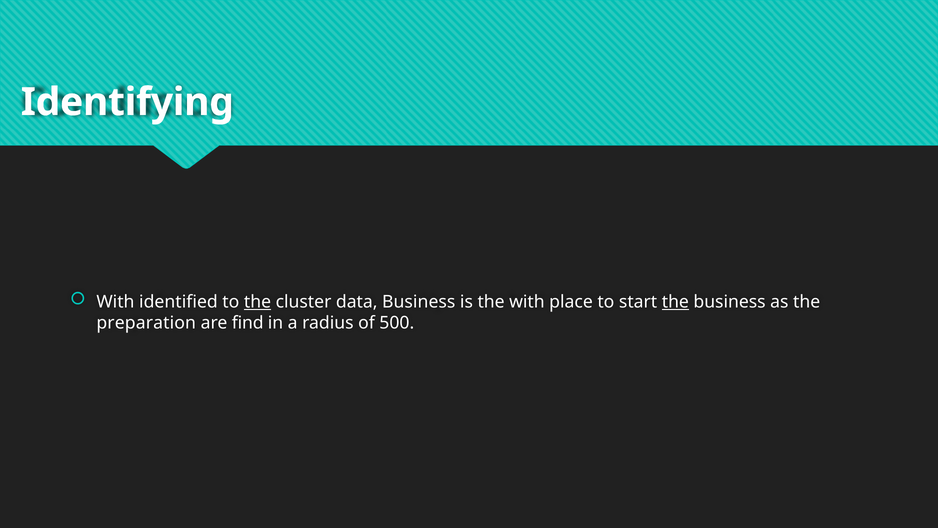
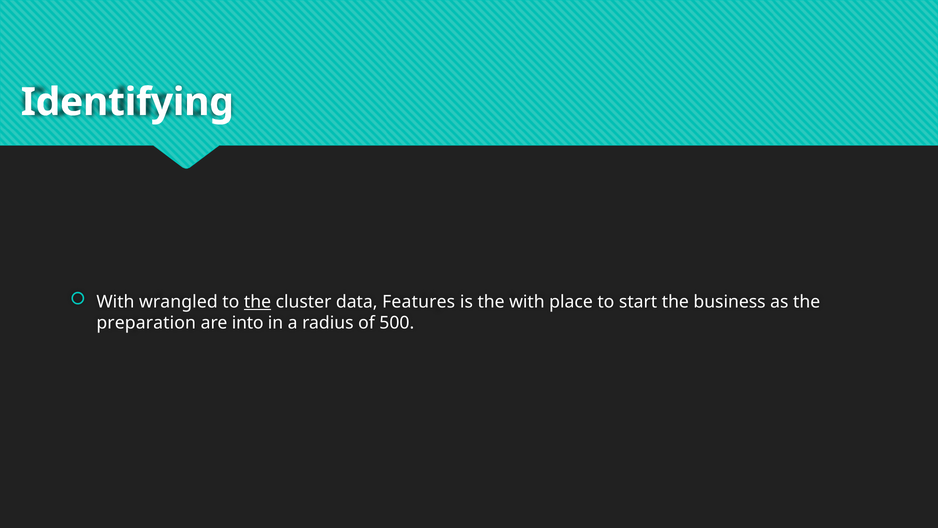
identified: identified -> wrangled (178, 302)
data Business: Business -> Features (419, 302)
the underline: present -> none (675, 302)
find: find -> into (248, 323)
